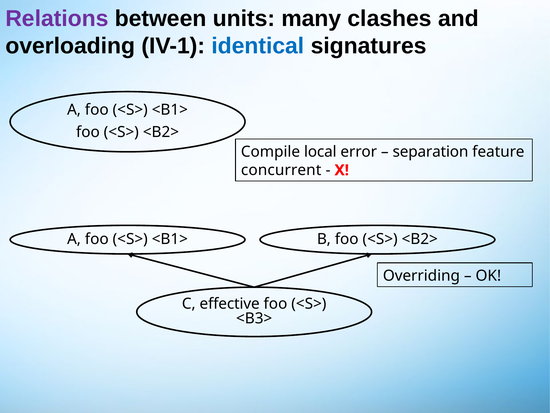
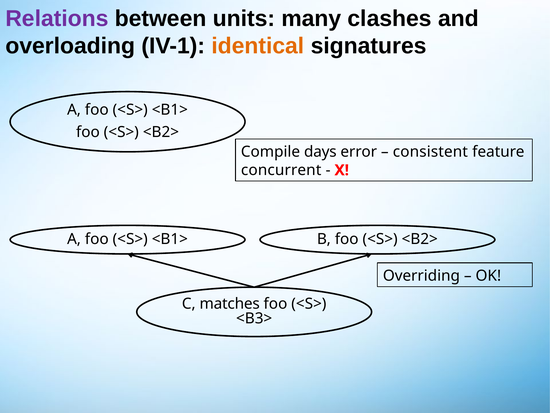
identical colour: blue -> orange (258, 46)
local: local -> days (320, 152)
separation: separation -> consistent (430, 152)
effective: effective -> matches (230, 303)
